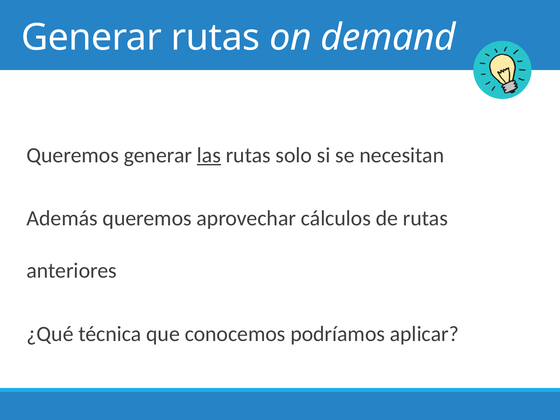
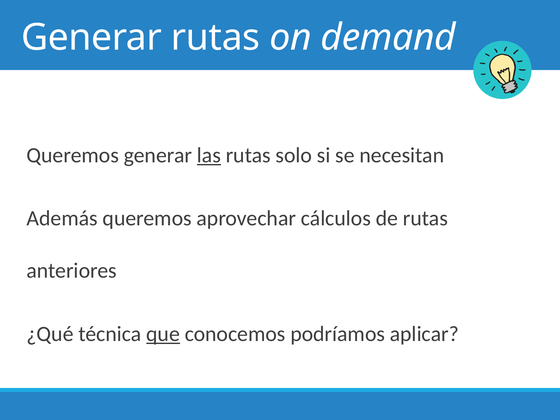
que underline: none -> present (163, 334)
